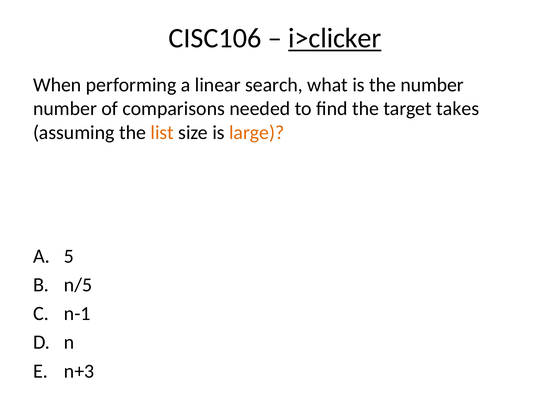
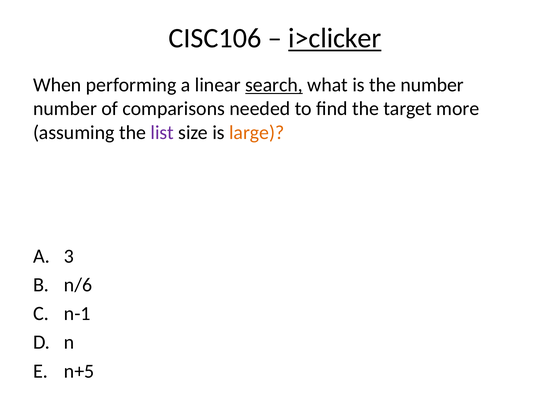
search underline: none -> present (274, 85)
takes: takes -> more (458, 109)
list colour: orange -> purple (162, 132)
5: 5 -> 3 (69, 256)
n/5: n/5 -> n/6 (78, 285)
n+3: n+3 -> n+5 (79, 371)
